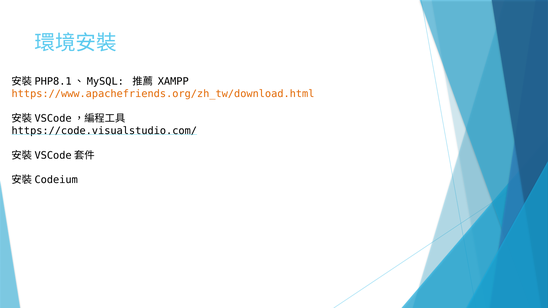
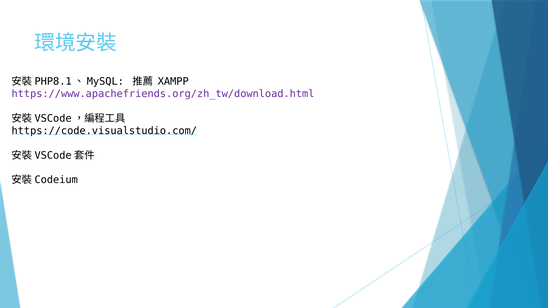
https://www.apachefriends.org/zh_tw/download.html colour: orange -> purple (163, 94)
